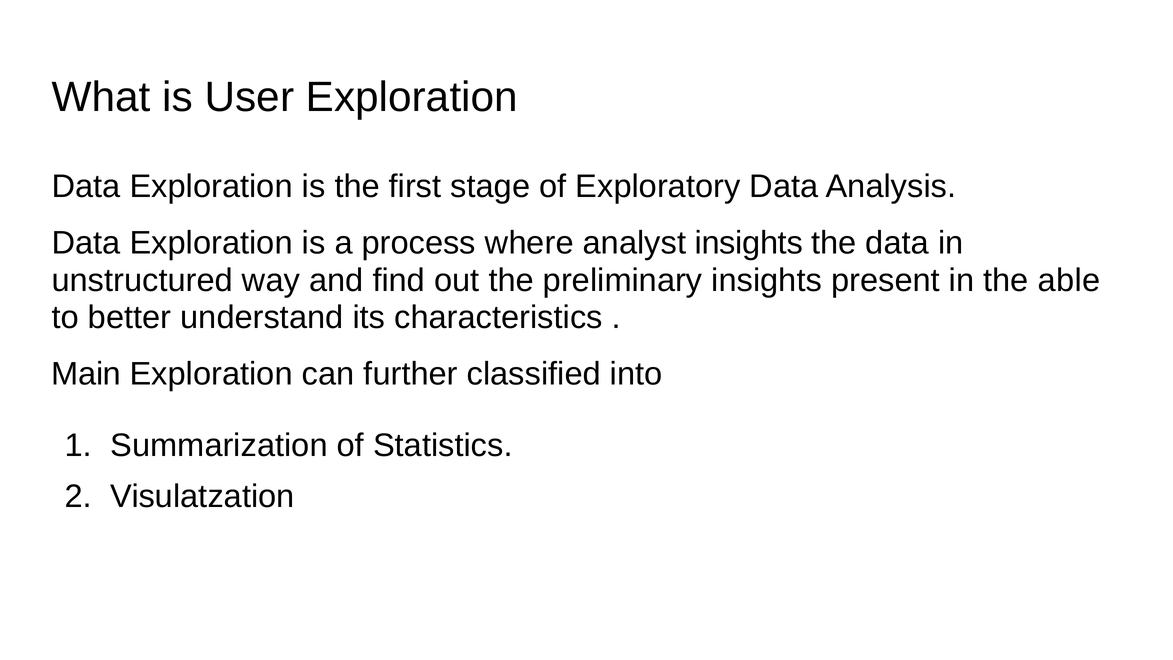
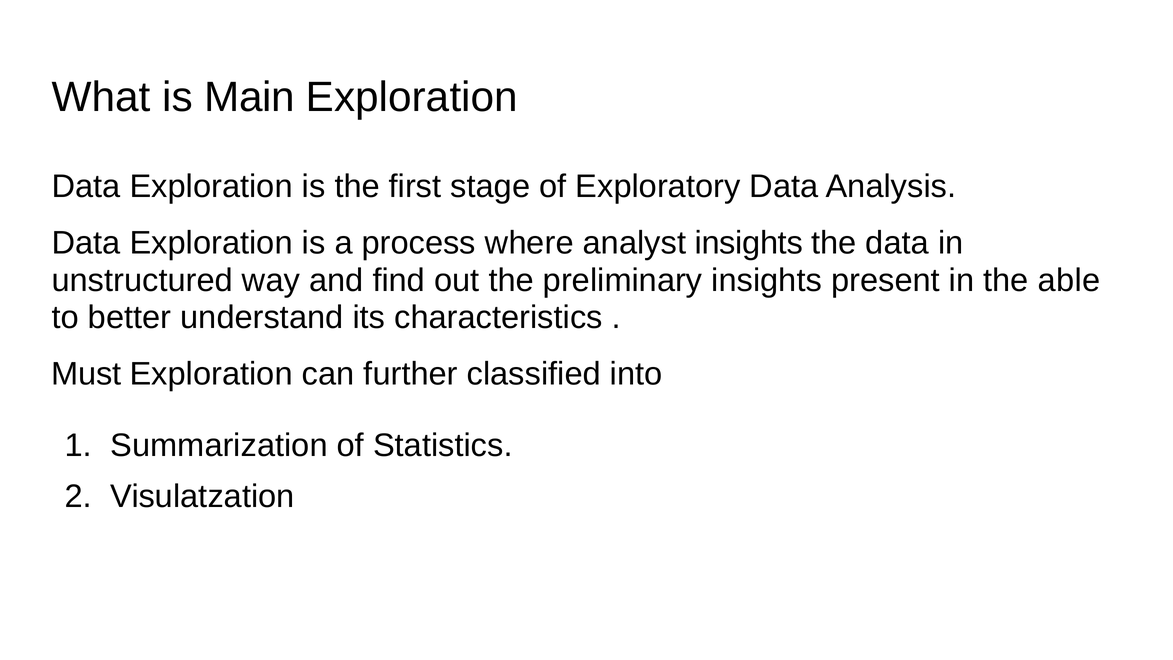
User: User -> Main (250, 97)
Main: Main -> Must (86, 374)
